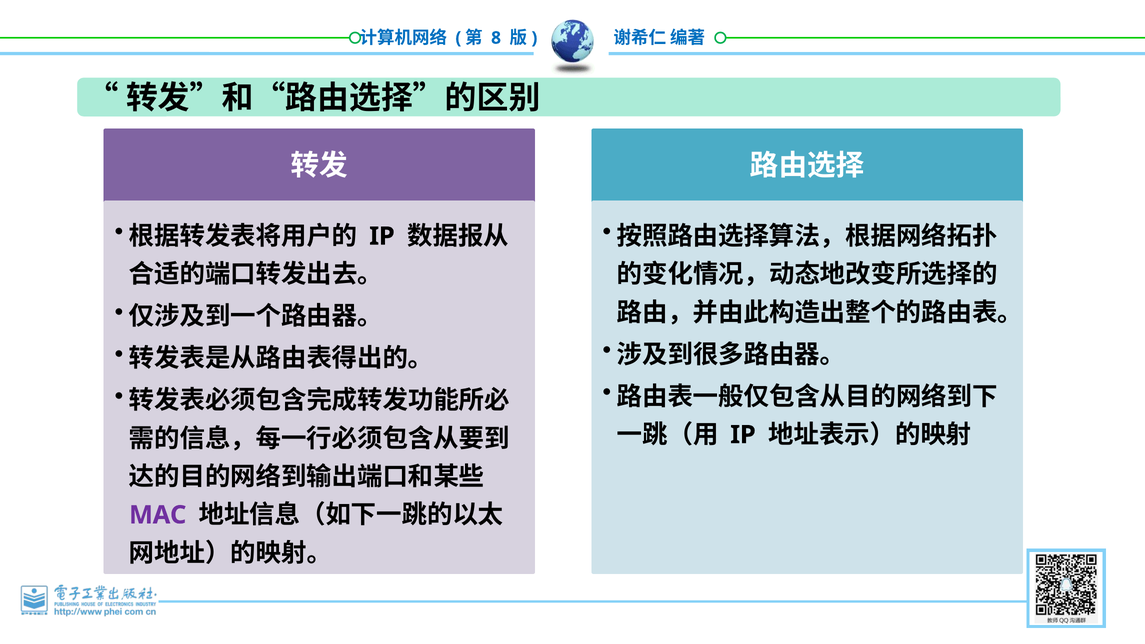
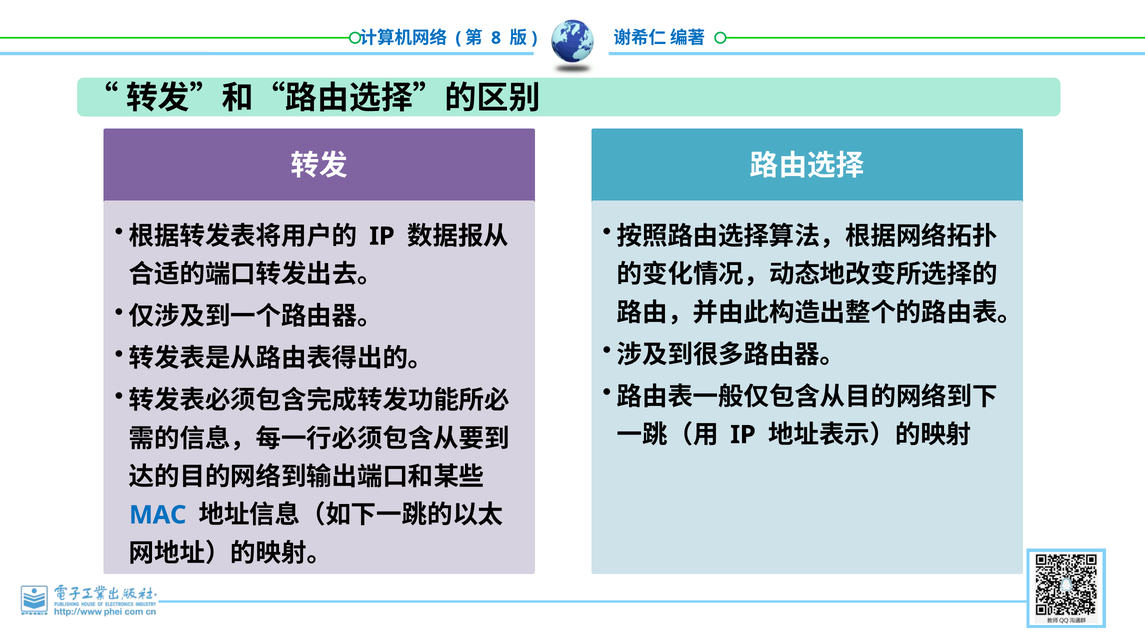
MAC colour: purple -> blue (158, 515)
